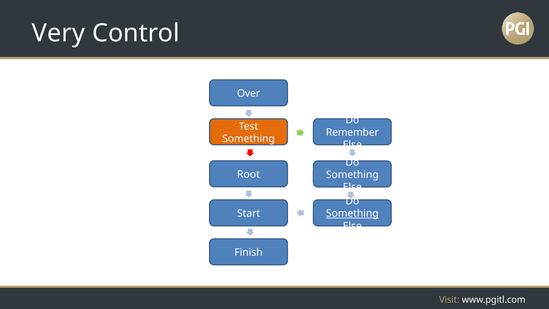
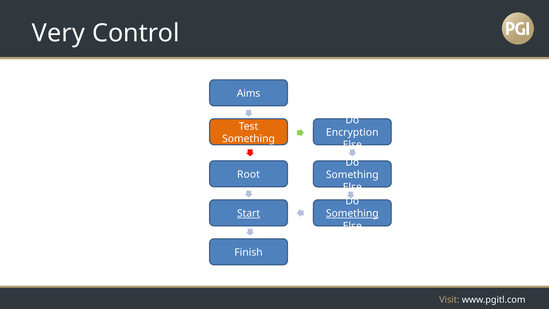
Over: Over -> Aims (249, 93)
Remember: Remember -> Encryption (352, 132)
Start underline: none -> present (249, 213)
